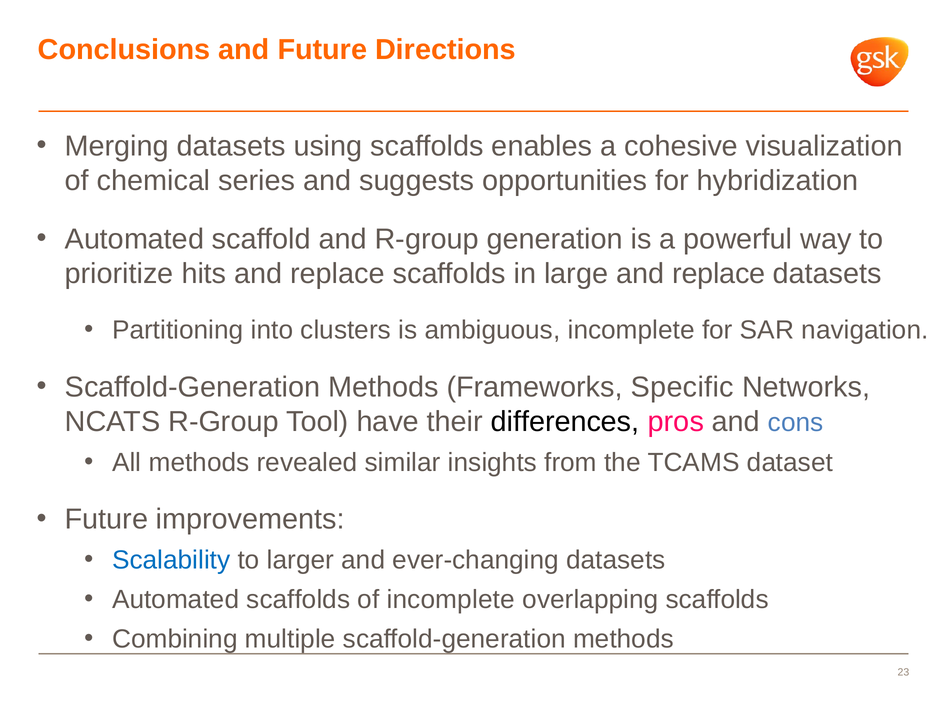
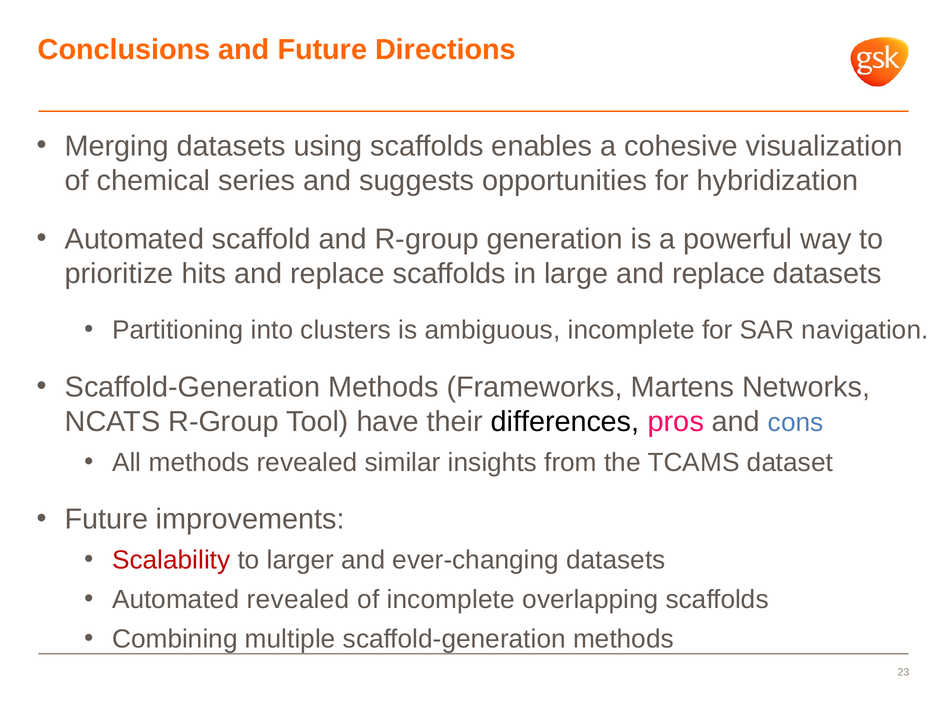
Specific: Specific -> Martens (682, 387)
Scalability colour: blue -> red (171, 560)
Automated scaffolds: scaffolds -> revealed (298, 599)
